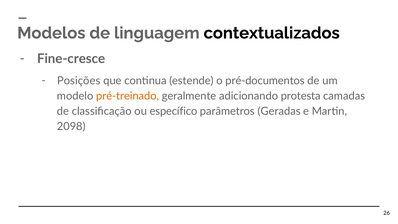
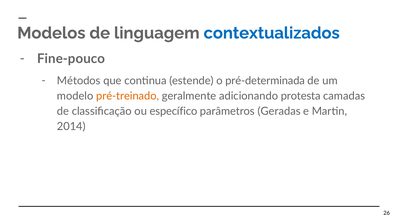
contextualizados colour: black -> blue (272, 33)
Fine-cresce: Fine-cresce -> Fine-pouco (71, 59)
Posições: Posições -> Métodos (79, 81)
pré-documentos: pré-documentos -> pré-determinada (265, 81)
2098: 2098 -> 2014 (71, 126)
